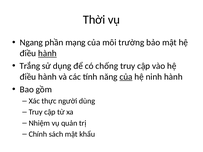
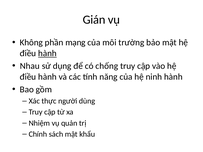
Thời: Thời -> Gián (94, 20)
Ngang: Ngang -> Không (31, 43)
Trắng: Trắng -> Nhau (30, 66)
của underline: present -> none (126, 77)
